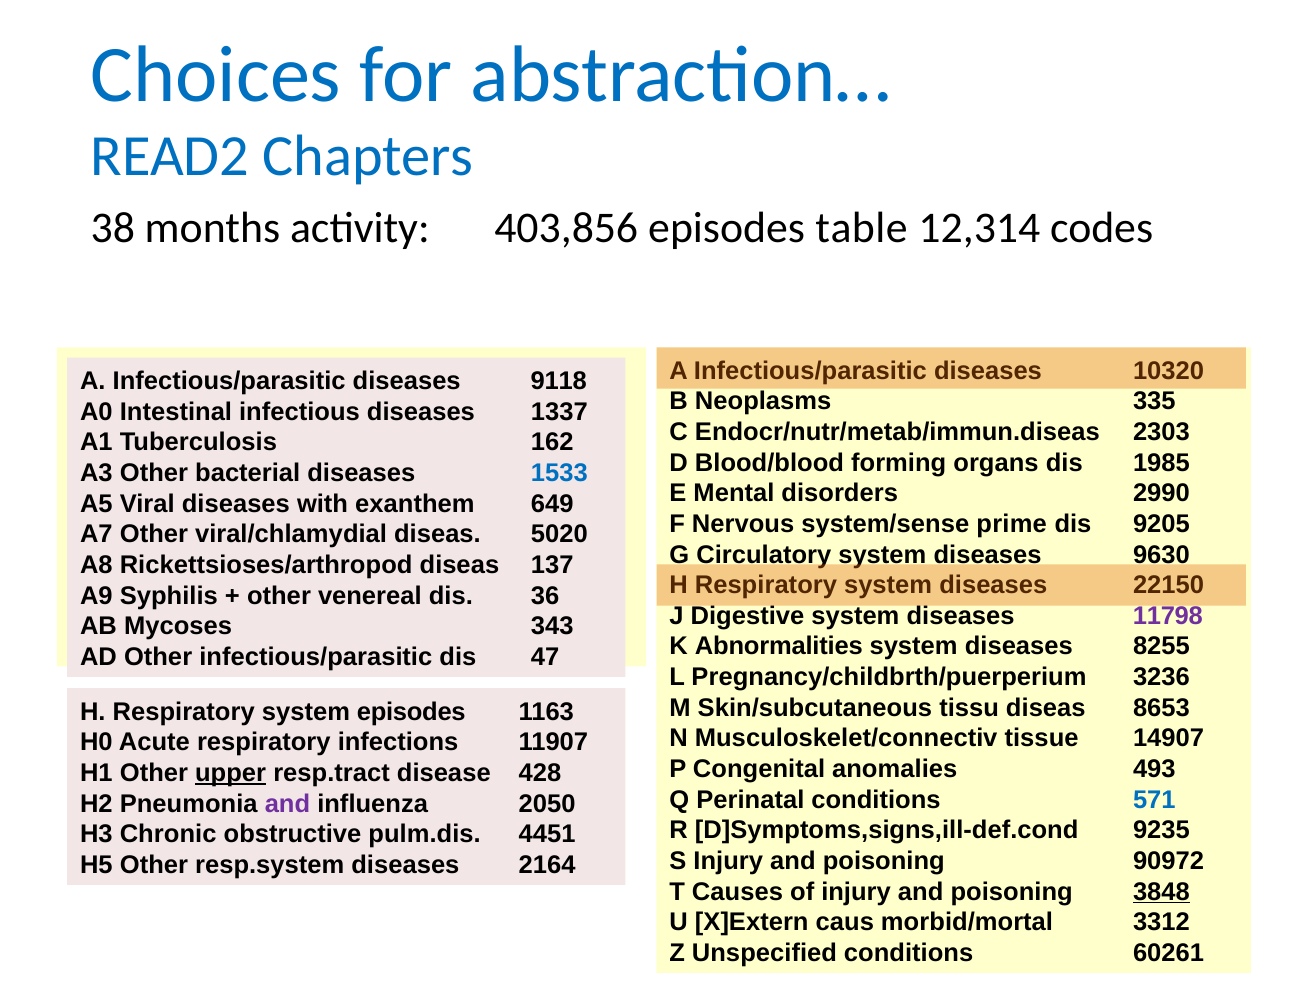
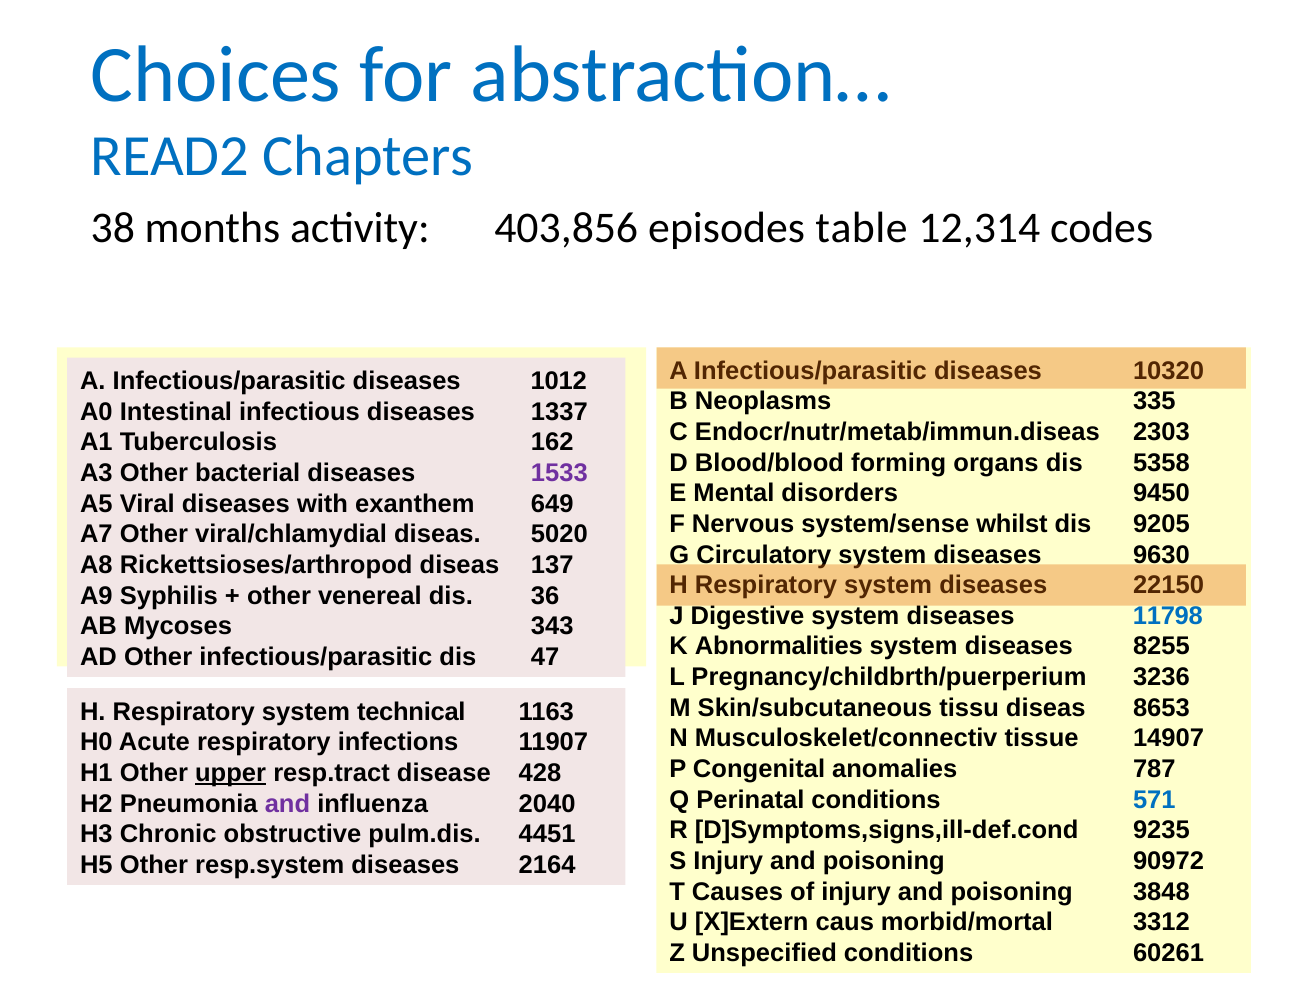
9118: 9118 -> 1012 (559, 381)
1985: 1985 -> 5358 (1161, 463)
1533 colour: blue -> purple (559, 473)
2990: 2990 -> 9450 (1161, 494)
prime: prime -> whilst (1012, 524)
11798 colour: purple -> blue (1168, 616)
system episodes: episodes -> technical (411, 712)
493: 493 -> 787 (1154, 770)
2050: 2050 -> 2040 (547, 804)
3848 underline: present -> none (1161, 892)
